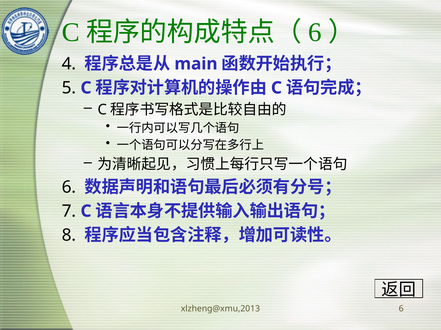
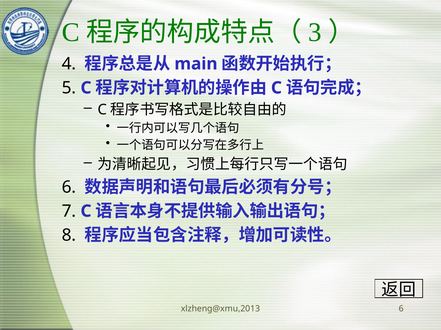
6: 6 -> 3 (315, 32)
